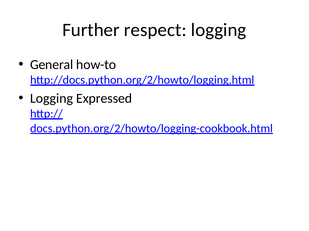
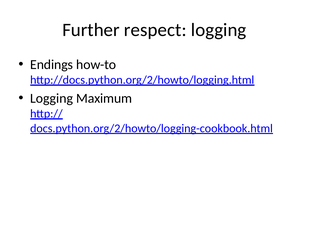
General: General -> Endings (52, 65)
Expressed: Expressed -> Maximum (104, 99)
